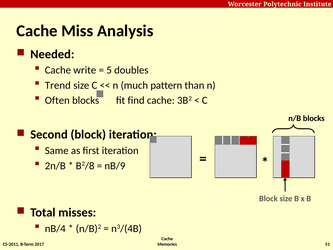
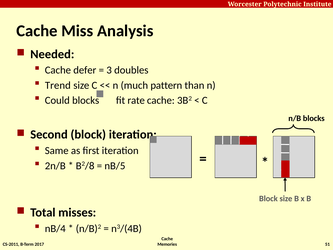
write: write -> defer (85, 70)
5: 5 -> 3 (109, 70)
Often: Often -> Could (57, 100)
find: find -> rate (136, 100)
nB/9: nB/9 -> nB/5 (115, 166)
